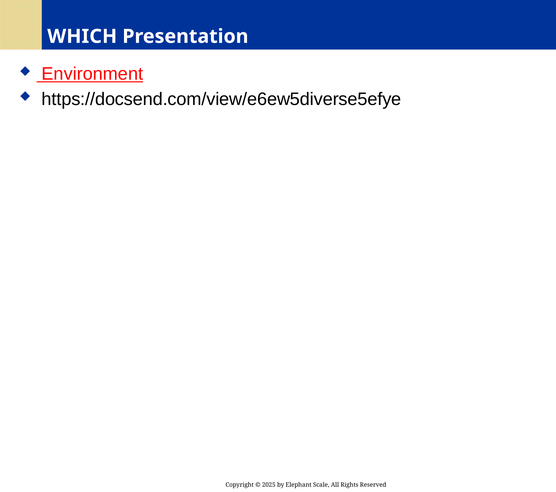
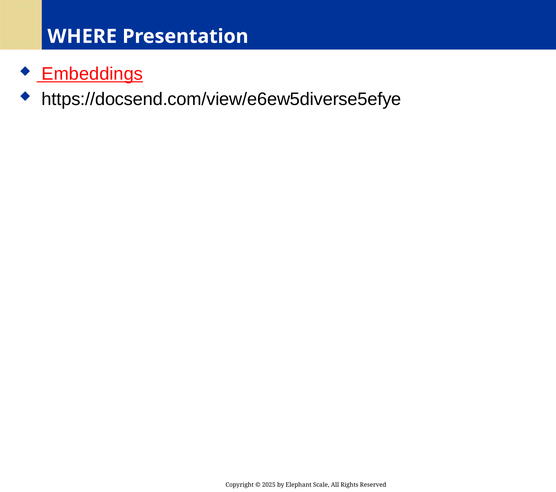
WHICH: WHICH -> WHERE (82, 36)
Environment: Environment -> Embeddings (92, 74)
